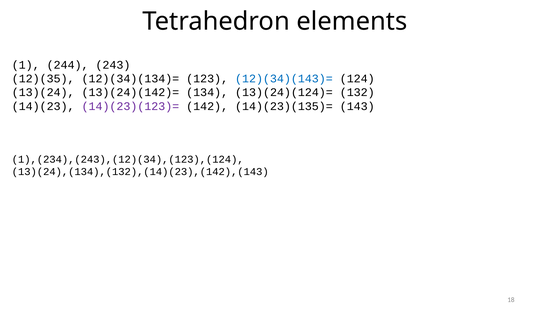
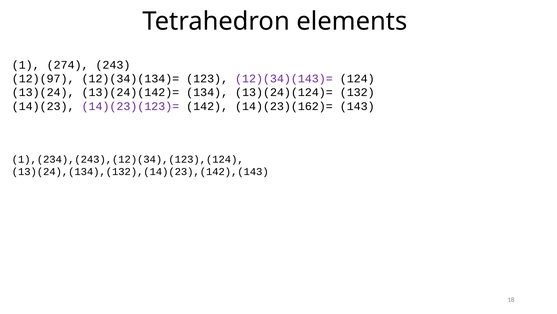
244: 244 -> 274 (68, 65)
12)(35: 12)(35 -> 12)(97 (43, 79)
12)(34)(143)= colour: blue -> purple (284, 79)
14)(23)(135)=: 14)(23)(135)= -> 14)(23)(162)= (284, 106)
